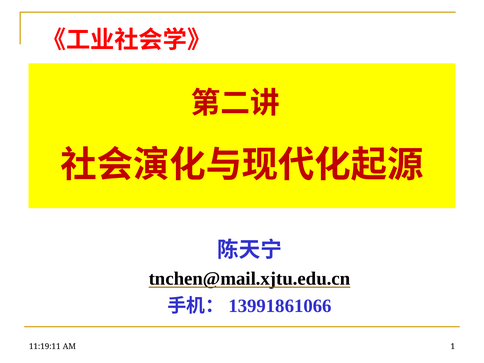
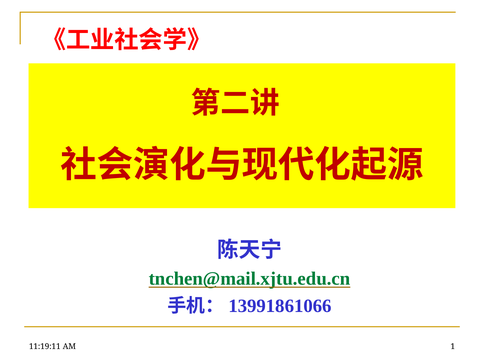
tnchen@mail.xjtu.edu.cn colour: black -> green (250, 279)
